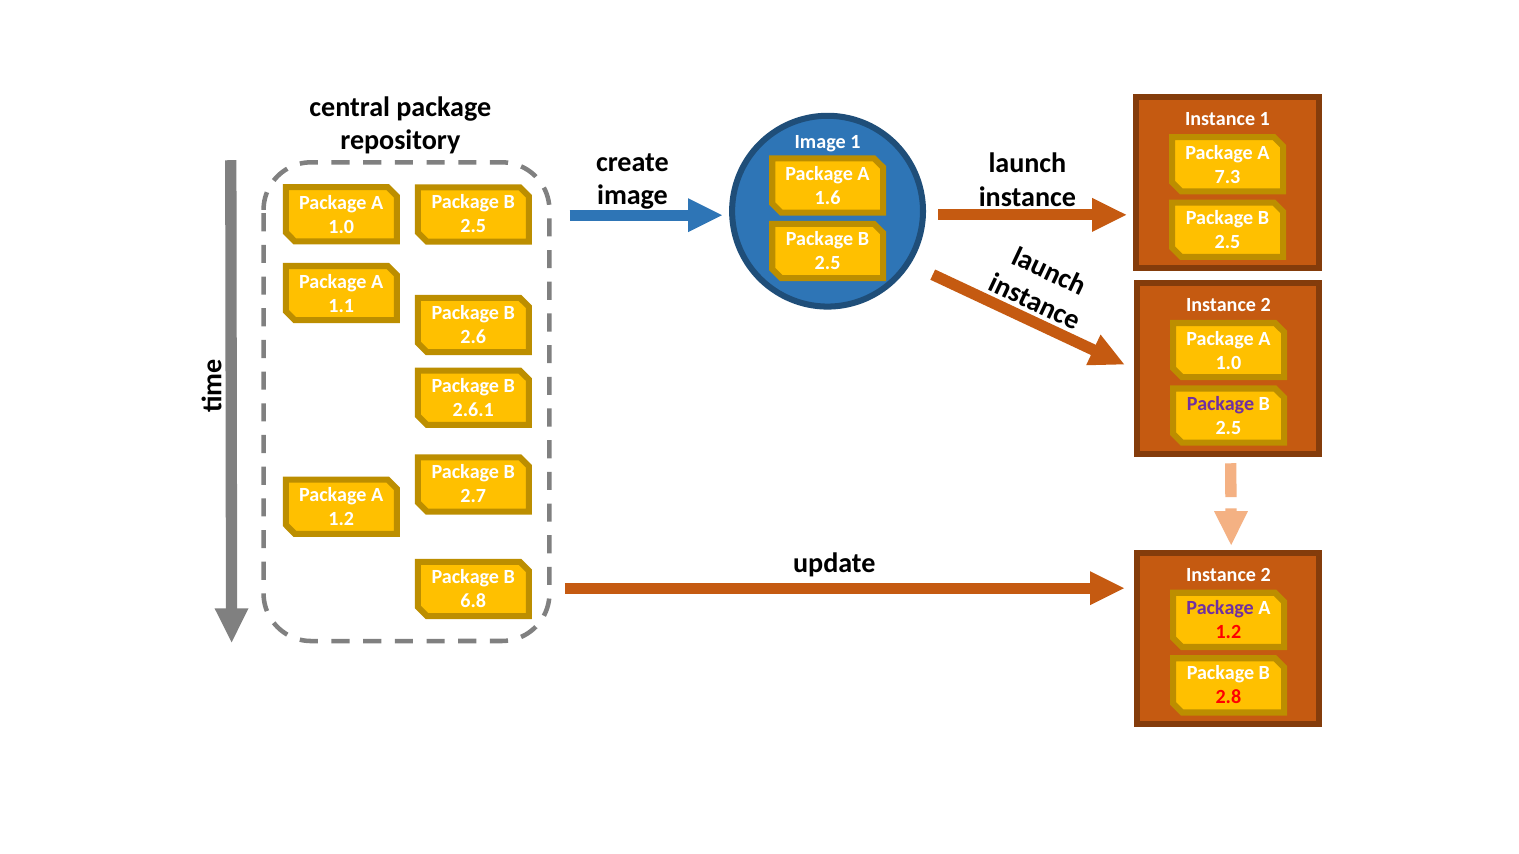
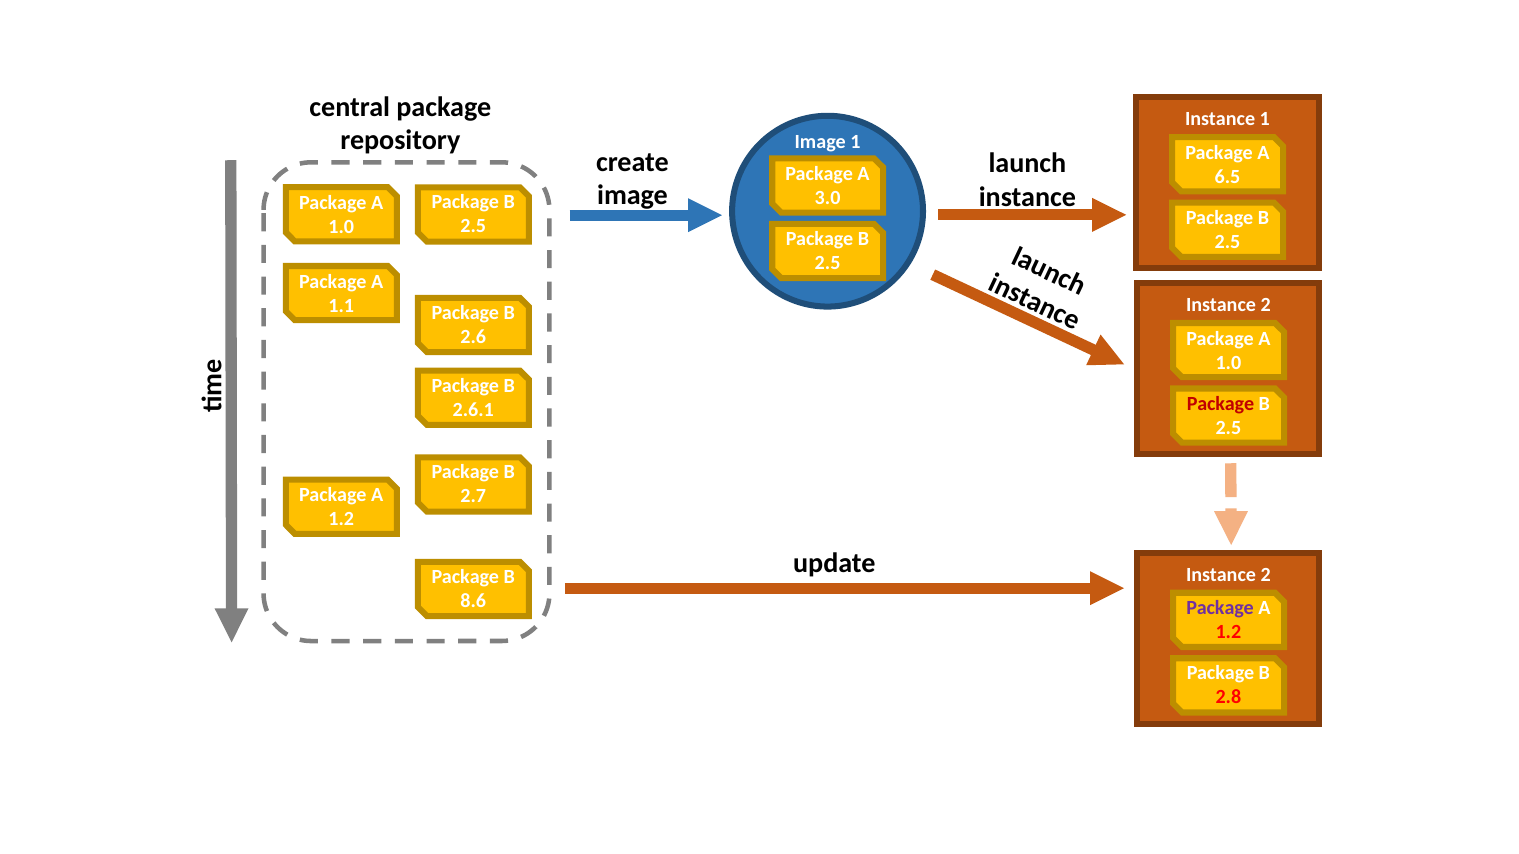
7.3: 7.3 -> 6.5 (1227, 177)
1.6: 1.6 -> 3.0 (828, 198)
Package colour: purple -> red (1221, 404)
6.8: 6.8 -> 8.6 (473, 601)
